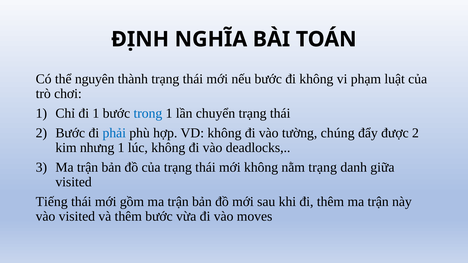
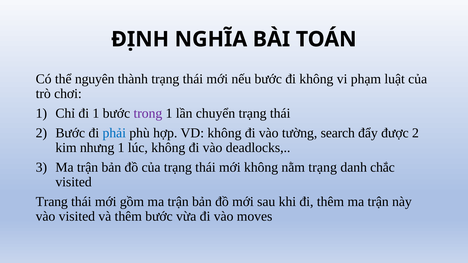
trong colour: blue -> purple (148, 113)
chúng: chúng -> search (338, 133)
giữa: giữa -> chắc (383, 167)
Tiếng: Tiếng -> Trang (52, 202)
